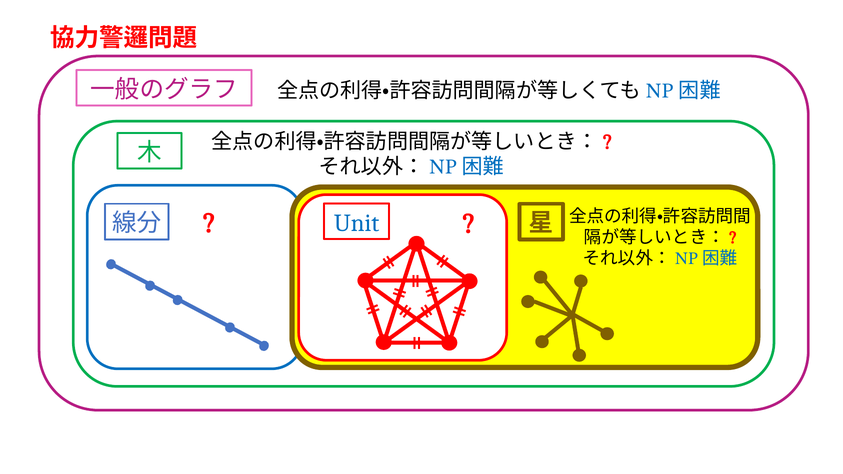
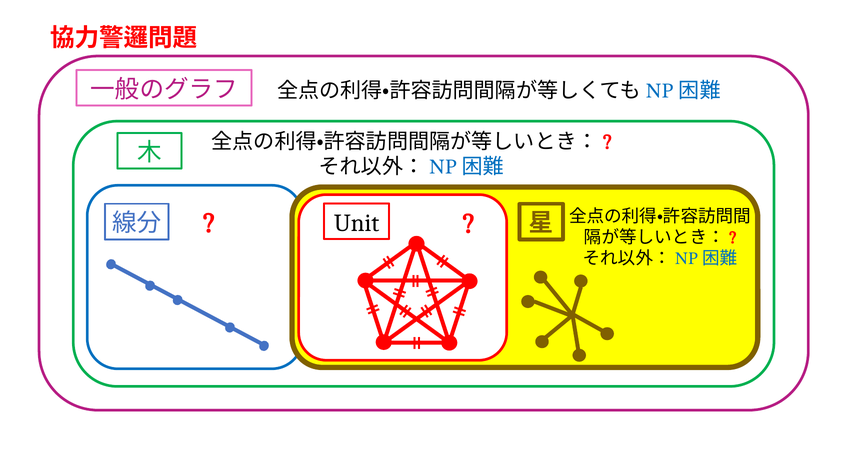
Unit colour: blue -> black (357, 223)
